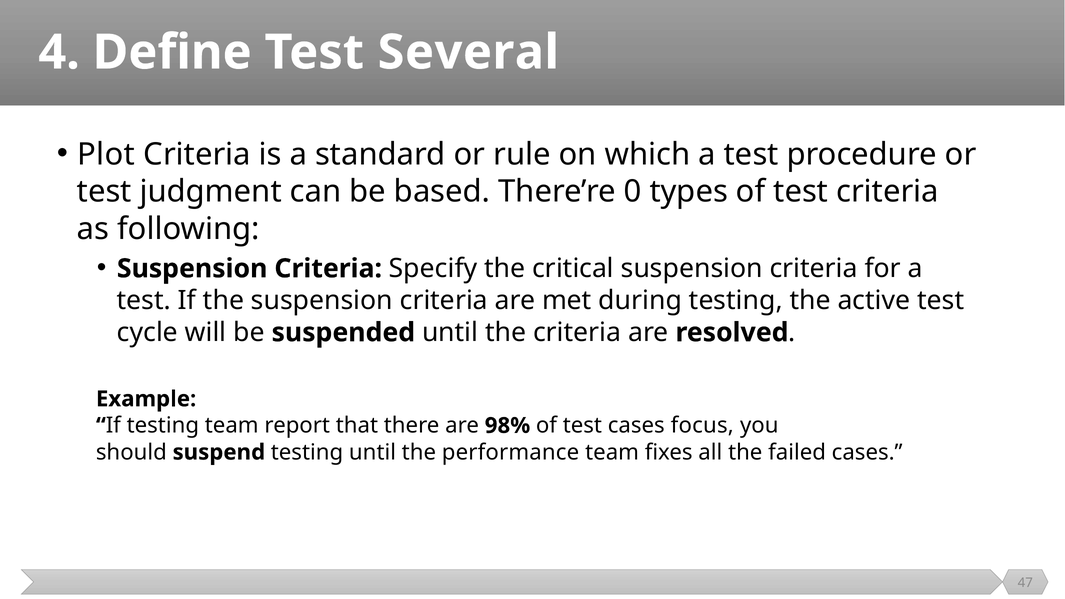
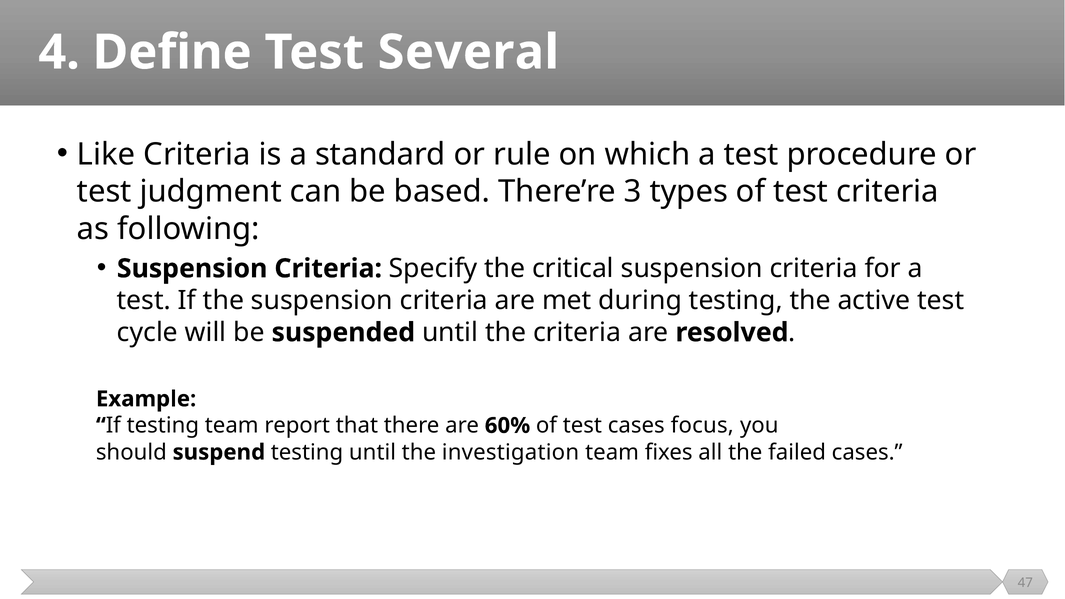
Plot: Plot -> Like (106, 154)
0: 0 -> 3 (633, 192)
98%: 98% -> 60% (508, 426)
performance: performance -> investigation (510, 452)
